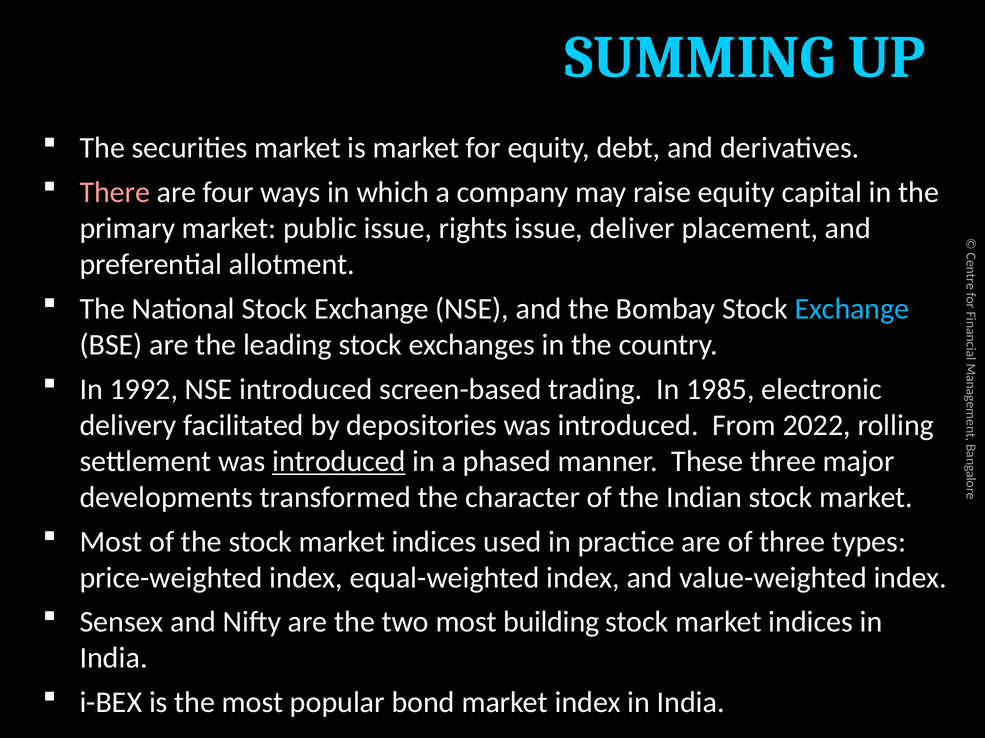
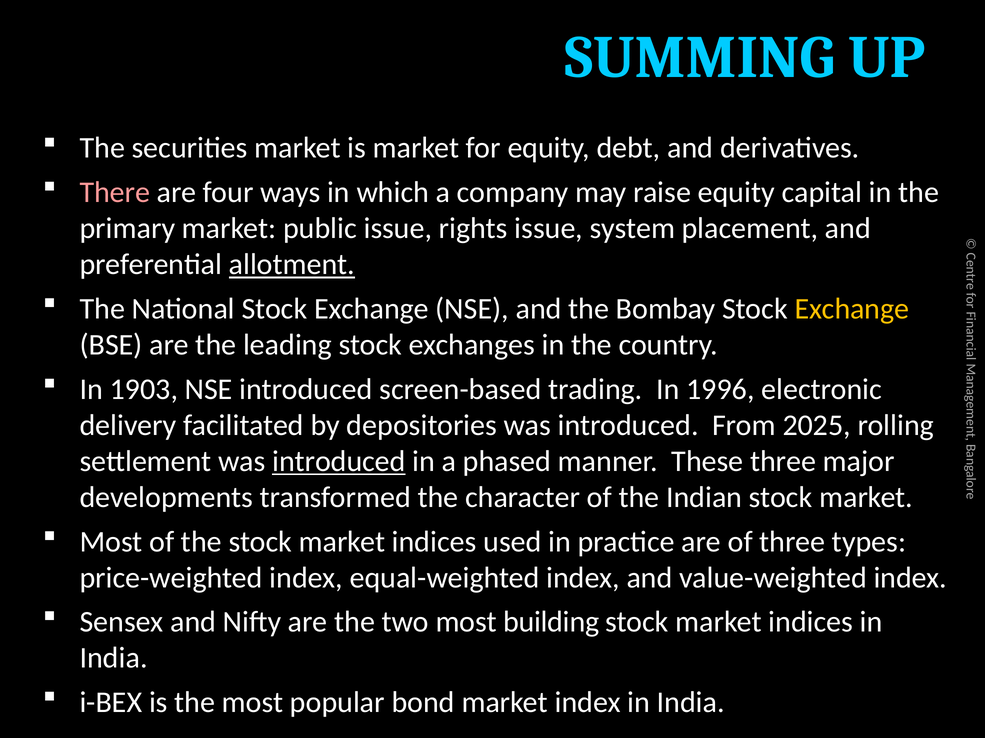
deliver: deliver -> system (632, 229)
allotment underline: none -> present (292, 265)
Exchange colour: light blue -> yellow (852, 309)
1992: 1992 -> 1903 (144, 389)
1985: 1985 -> 1996 (720, 389)
2022: 2022 -> 2025 (817, 426)
